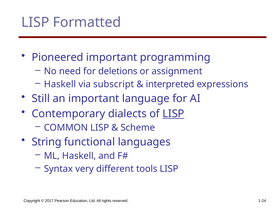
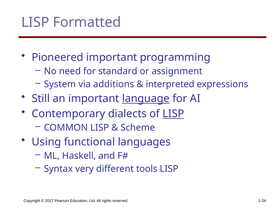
deletions: deletions -> standard (118, 71)
Haskell: Haskell -> System (60, 84)
subscript: subscript -> additions (114, 84)
language underline: none -> present (146, 98)
String: String -> Using (46, 142)
